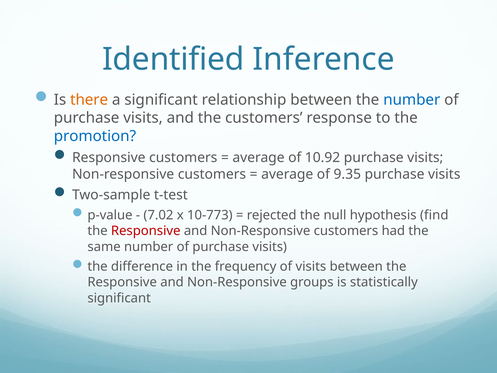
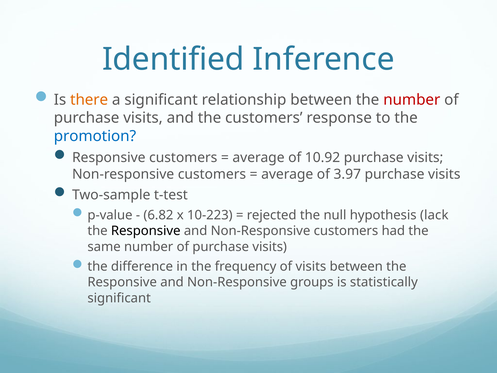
number colour: blue -> red (412, 100)
9.35: 9.35 -> 3.97 (347, 174)
7.02: 7.02 -> 6.82 (158, 215)
10-773: 10-773 -> 10-223 (210, 215)
find: find -> lack (434, 215)
Responsive colour: red -> black (146, 231)
